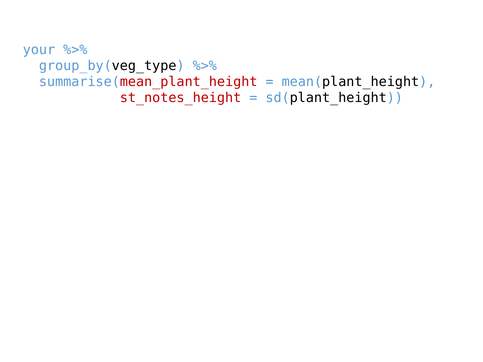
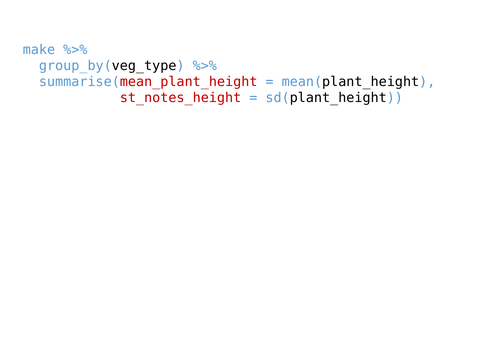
your: your -> make (39, 50)
